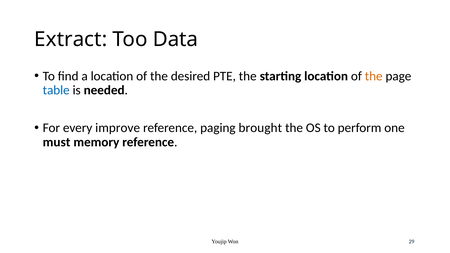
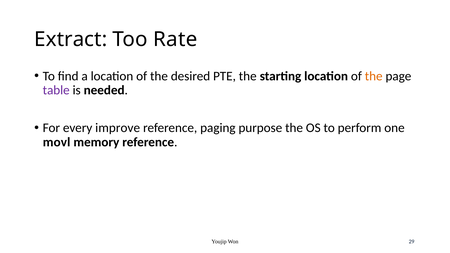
Data: Data -> Rate (175, 39)
table colour: blue -> purple (56, 90)
brought: brought -> purpose (260, 128)
must: must -> movl (57, 142)
